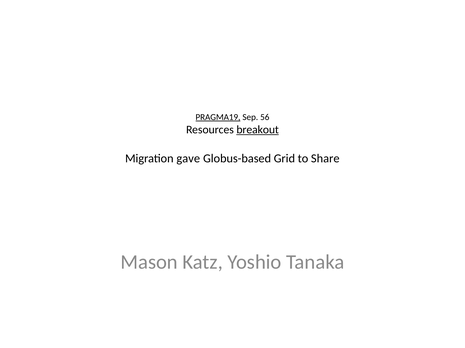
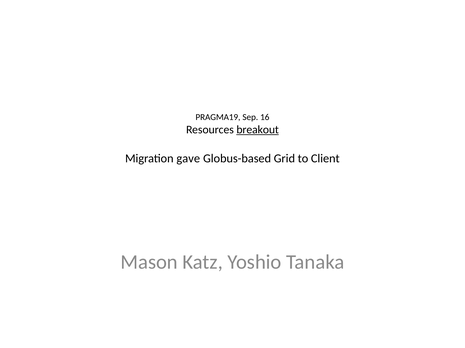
PRAGMA19 underline: present -> none (218, 117)
56: 56 -> 16 (265, 117)
Share: Share -> Client (325, 159)
